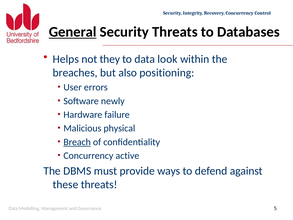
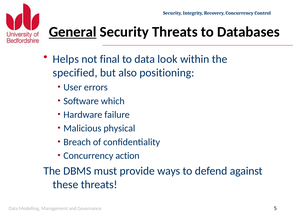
they: they -> final (110, 59)
breaches: breaches -> specified (75, 73)
newly: newly -> which (113, 101)
Breach underline: present -> none (77, 142)
active: active -> action (127, 156)
